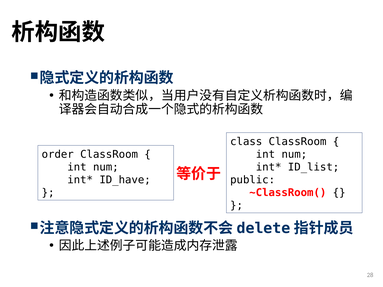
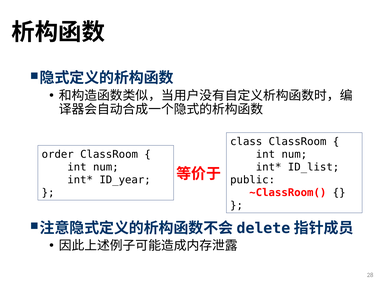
ID_have: ID_have -> ID_year (125, 180)
